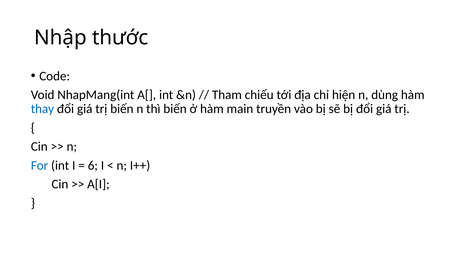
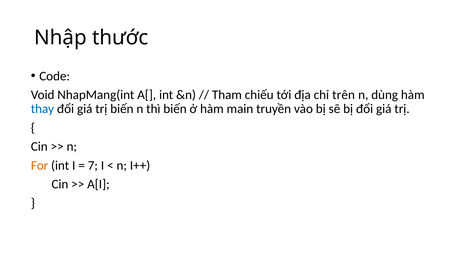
hiện: hiện -> trên (344, 95)
For colour: blue -> orange (40, 165)
6: 6 -> 7 (93, 165)
